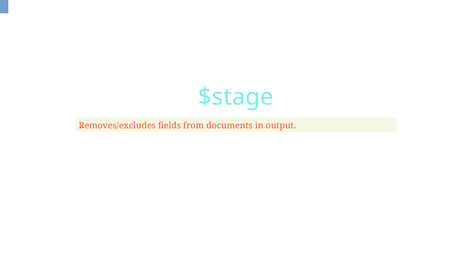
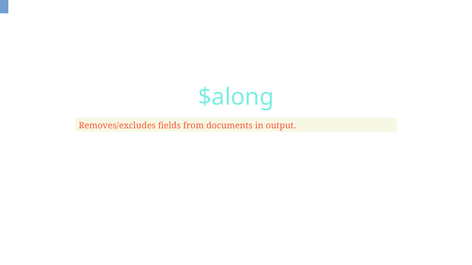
$stage: $stage -> $along (236, 97)
